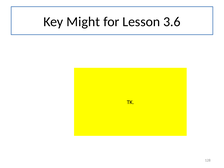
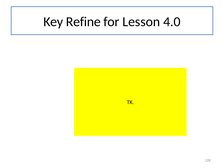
Might: Might -> Refine (83, 22)
3.6: 3.6 -> 4.0 (172, 22)
